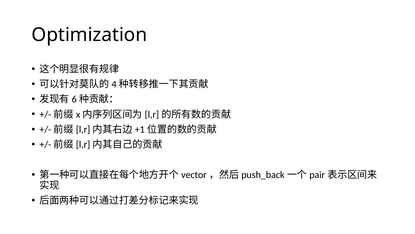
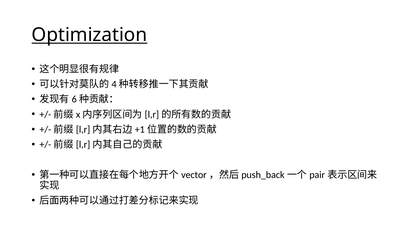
Optimization underline: none -> present (89, 35)
